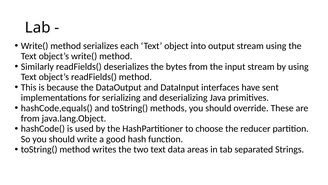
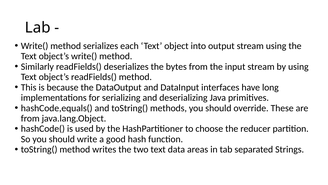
sent: sent -> long (270, 87)
